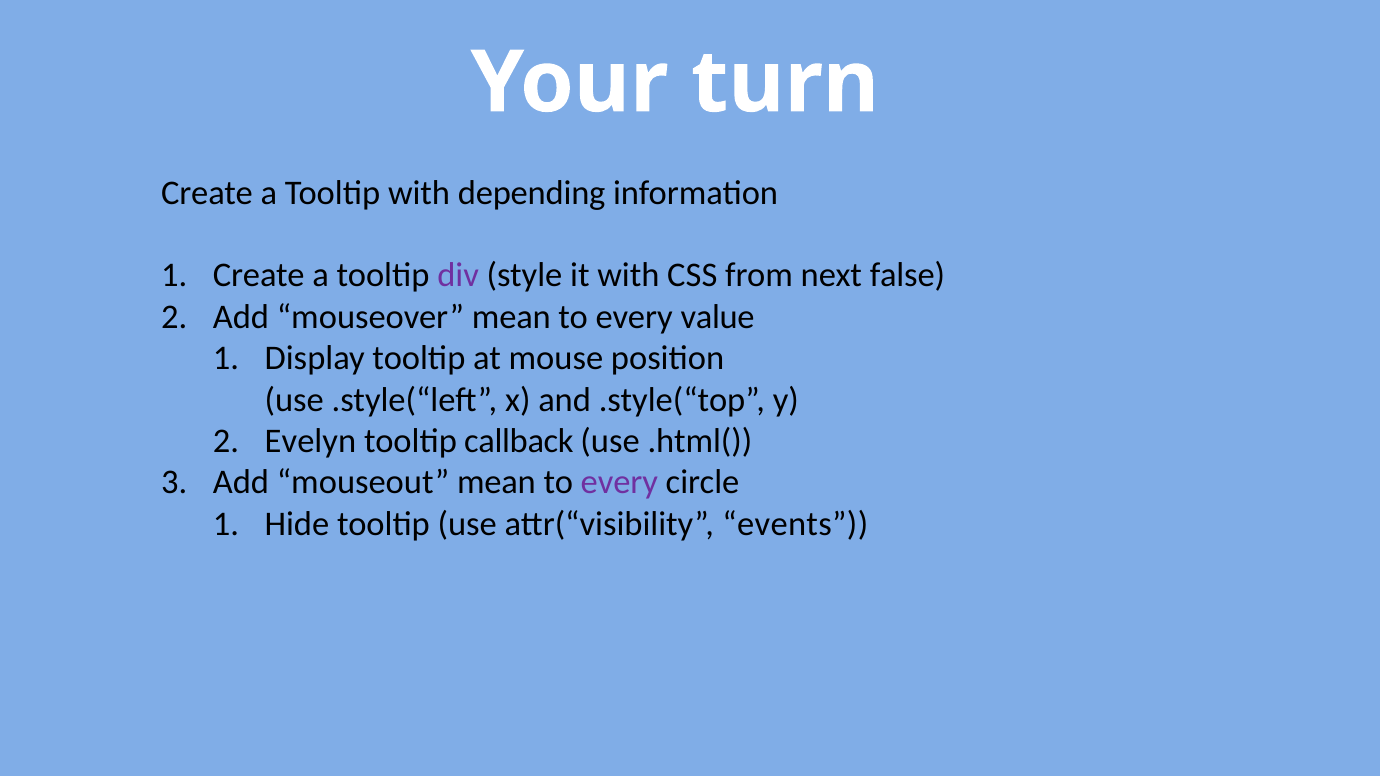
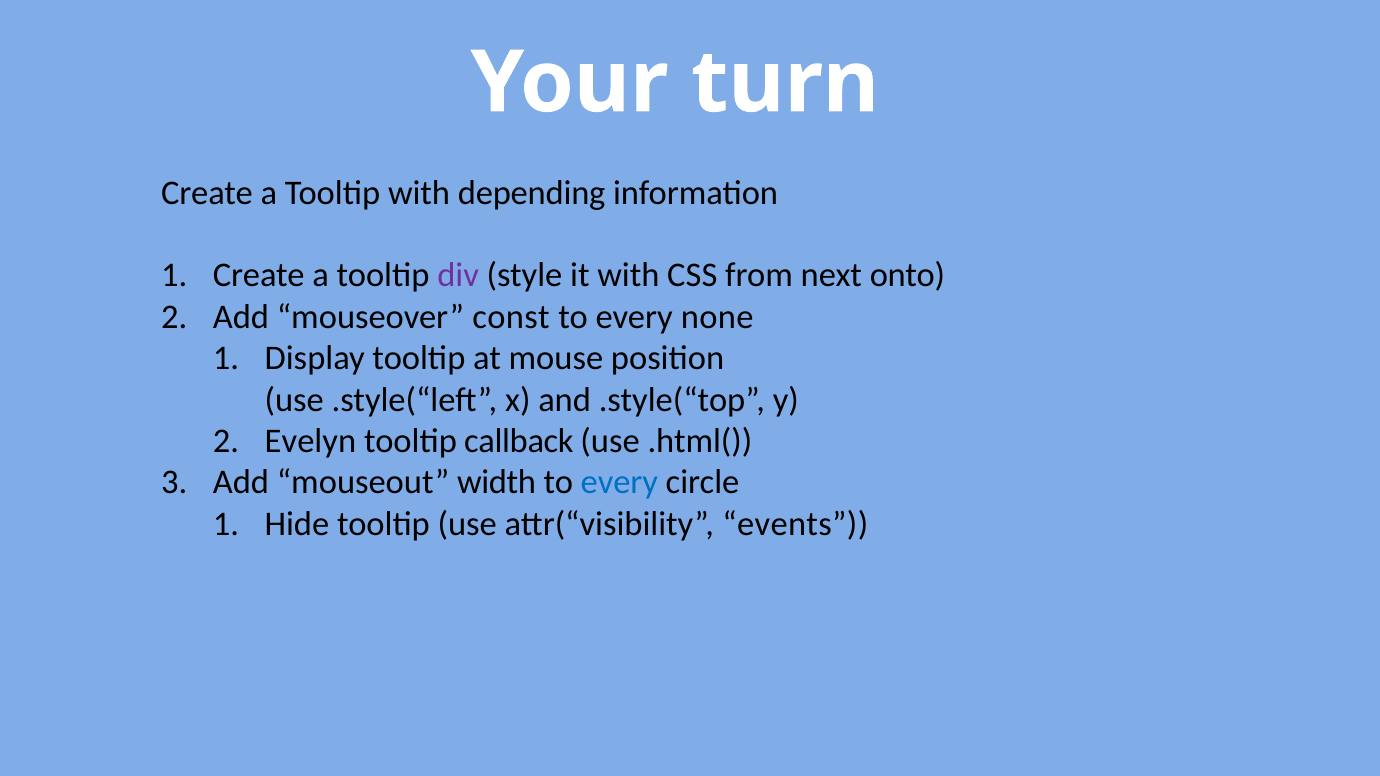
false: false -> onto (907, 276)
mouseover mean: mean -> const (511, 317)
value: value -> none (717, 317)
mouseout mean: mean -> width (497, 483)
every colour: purple -> blue (619, 483)
